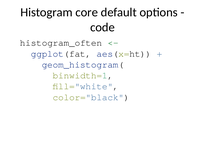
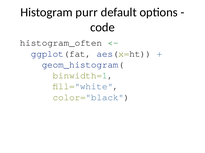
core: core -> purr (87, 12)
